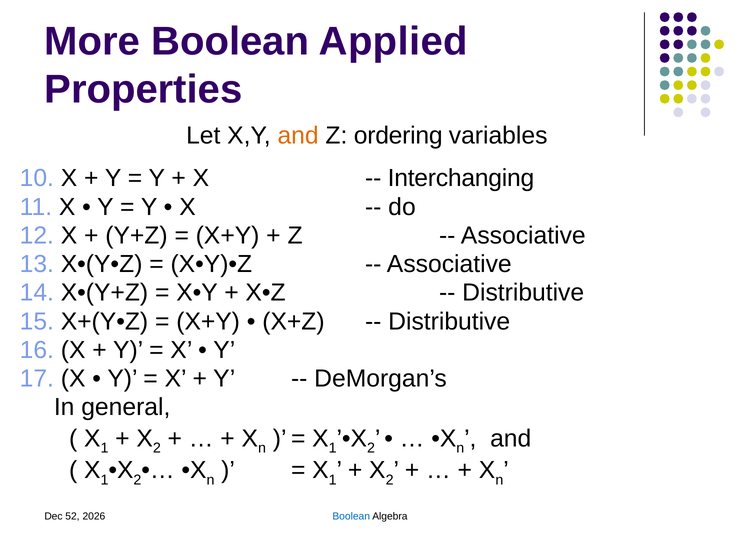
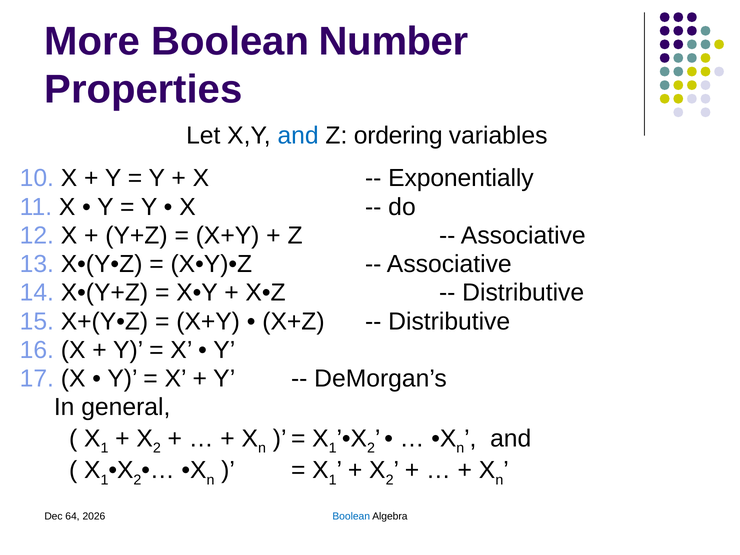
Applied: Applied -> Number (394, 42)
and colour: orange -> blue (298, 135)
Interchanging: Interchanging -> Exponentially (461, 178)
52: 52 -> 64 (72, 516)
